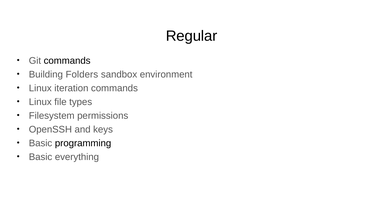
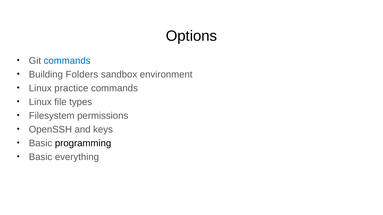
Regular: Regular -> Options (191, 36)
commands colour: black -> blue (67, 61)
iteration: iteration -> practice (71, 88)
